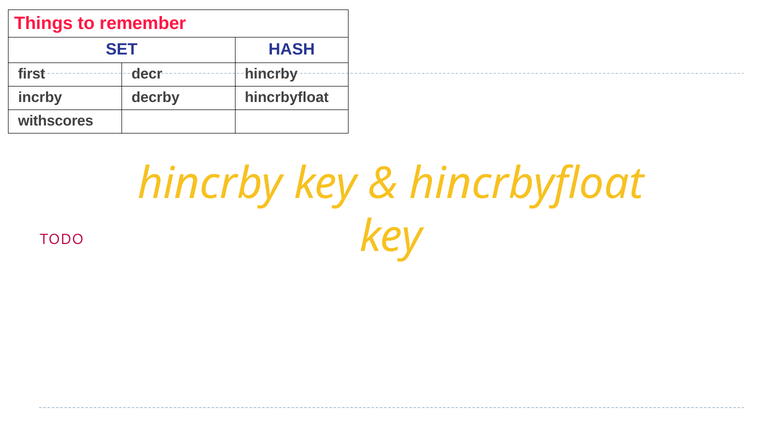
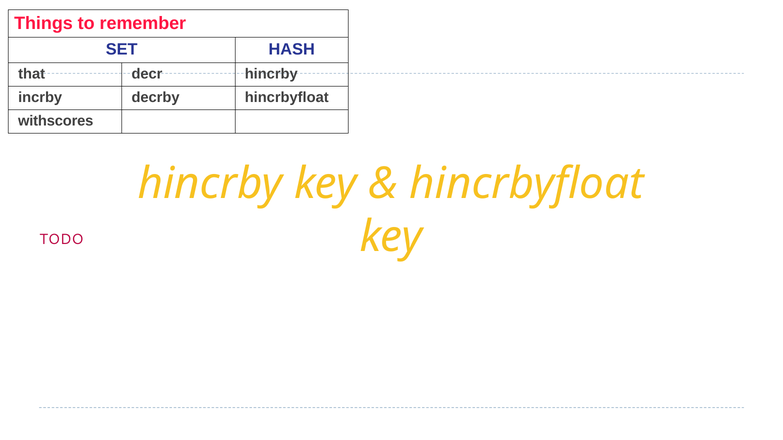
first: first -> that (32, 74)
